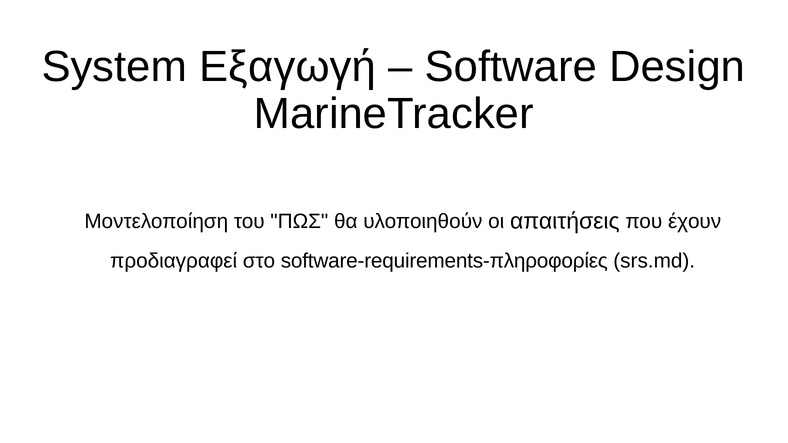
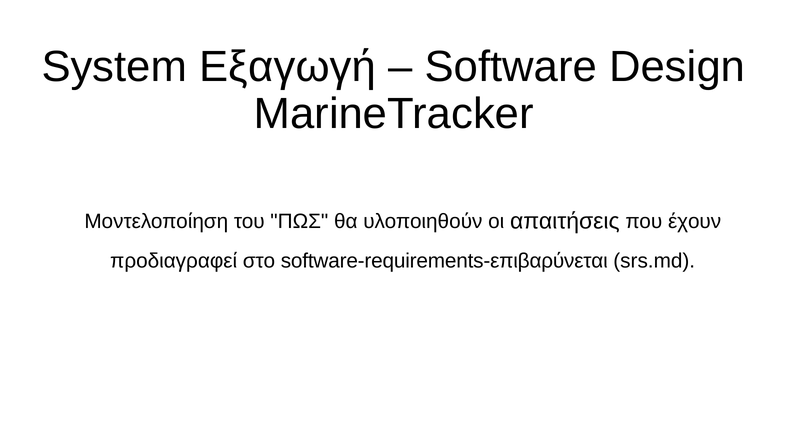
software-requirements-πληροφορίες: software-requirements-πληροφορίες -> software-requirements-επιβαρύνεται (444, 261)
